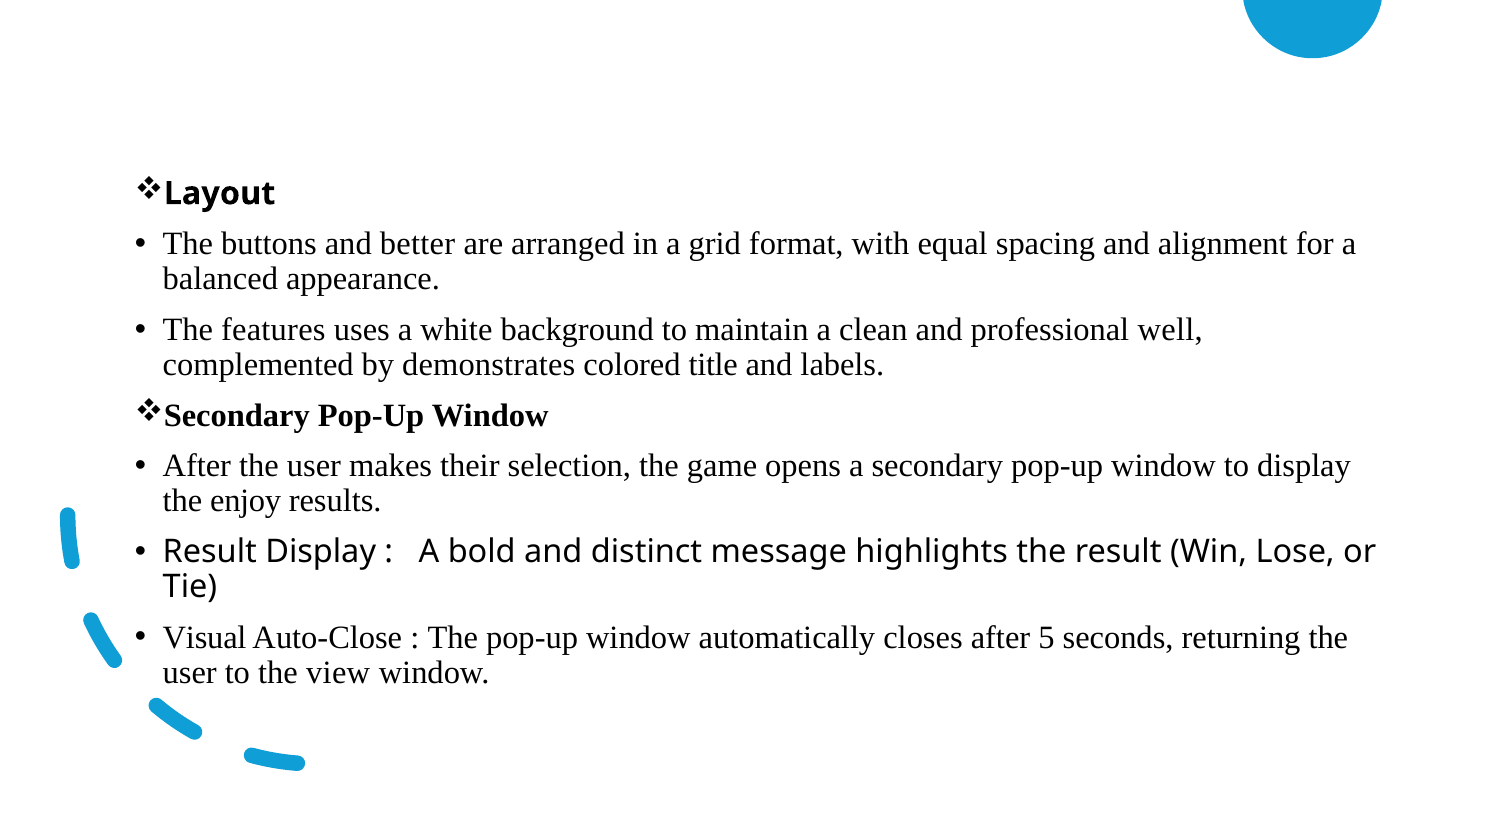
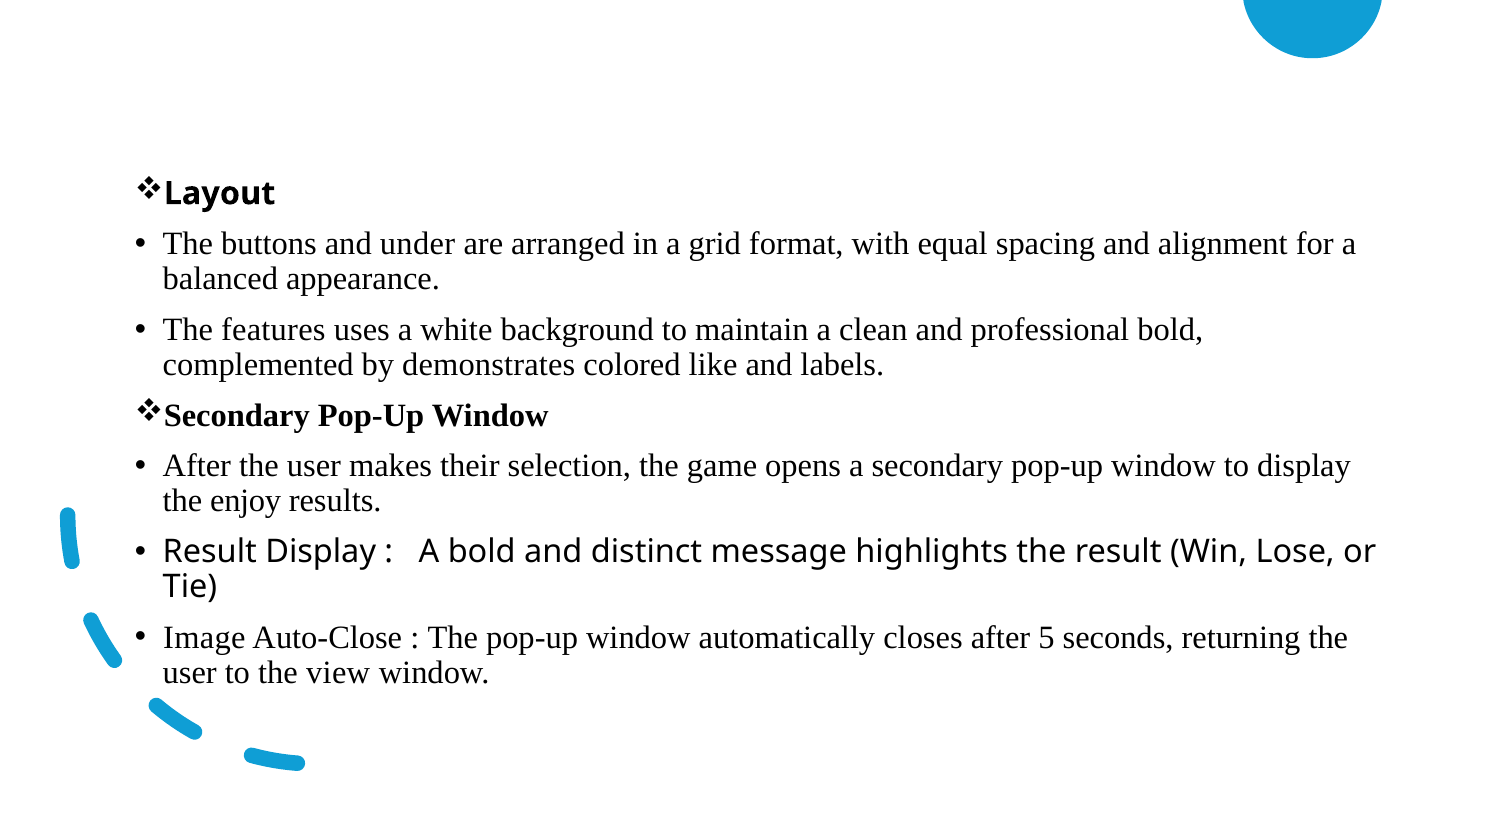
better: better -> under (417, 244)
professional well: well -> bold (1170, 330)
title: title -> like (713, 365)
Visual: Visual -> Image (204, 637)
